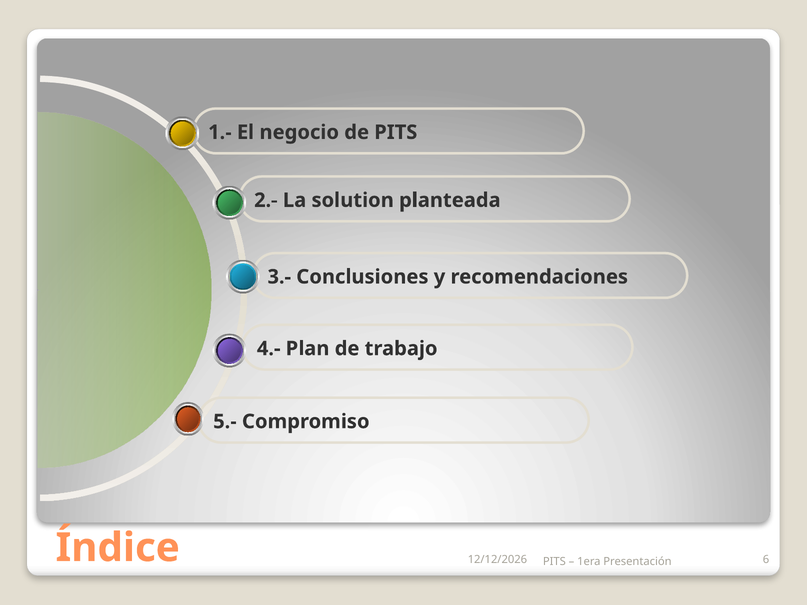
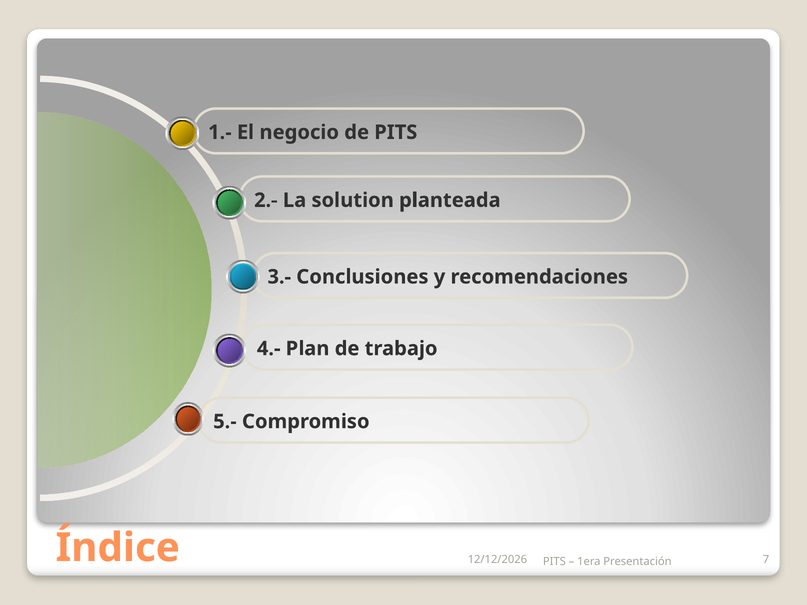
6: 6 -> 7 (766, 560)
